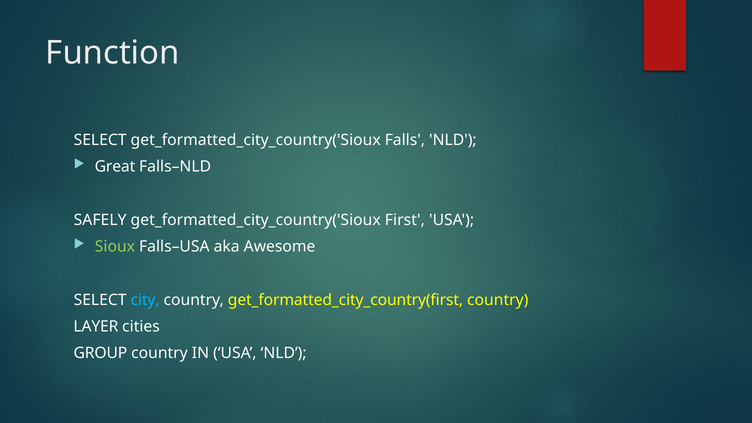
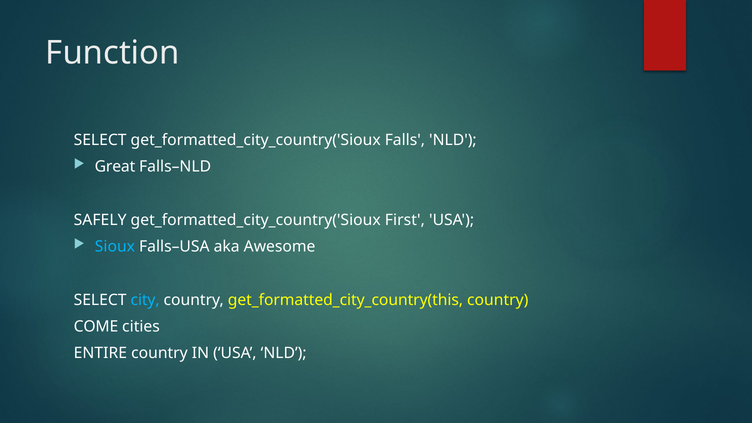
Sioux colour: light green -> light blue (115, 247)
get_formatted_city_country(first: get_formatted_city_country(first -> get_formatted_city_country(this (345, 300)
LAYER: LAYER -> COME (96, 326)
GROUP: GROUP -> ENTIRE (100, 353)
